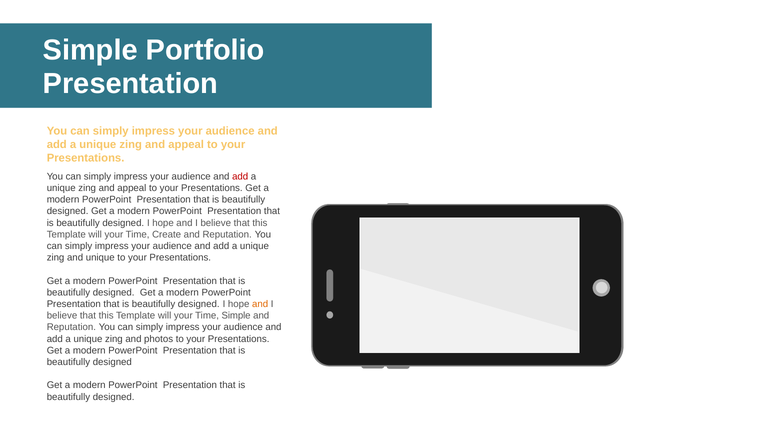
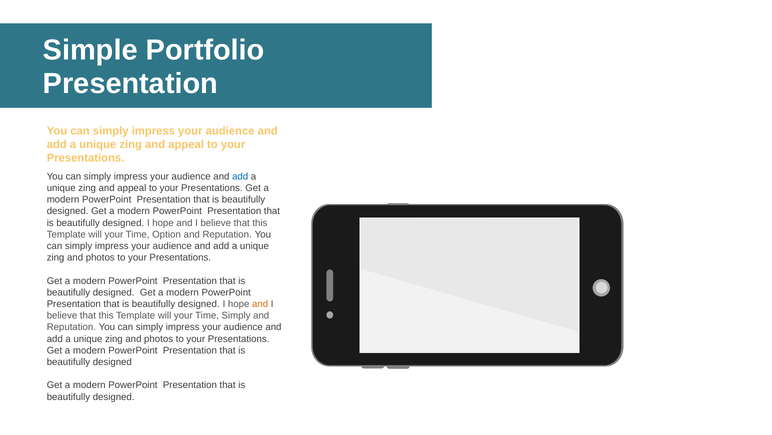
add colour: red -> blue (240, 176)
Create: Create -> Option (167, 234)
unique: unique -> photos (100, 257)
Time Simple: Simple -> Simply (236, 315)
